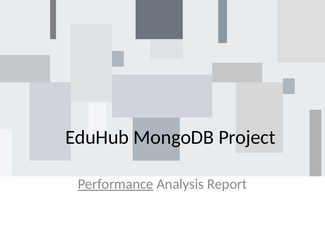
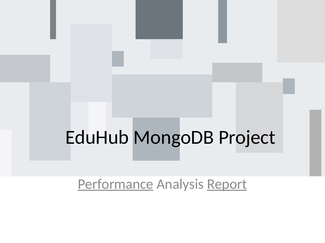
Report underline: none -> present (227, 185)
